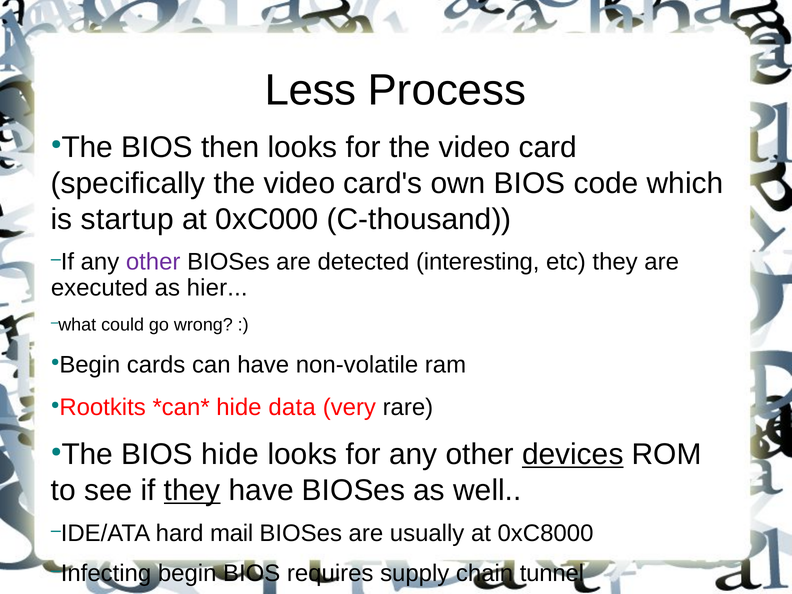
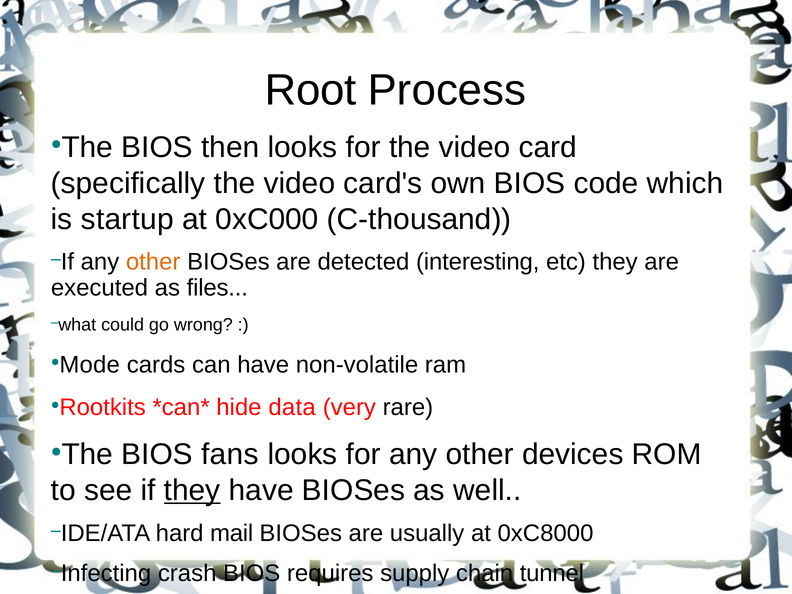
Less: Less -> Root (311, 90)
other colour: purple -> orange (153, 262)
hier: hier -> files (217, 288)
Begin: Begin -> Mode (90, 365)
BIOS hide: hide -> fans (230, 454)
devices underline: present -> none (573, 454)
Infecting begin: begin -> crash (187, 573)
